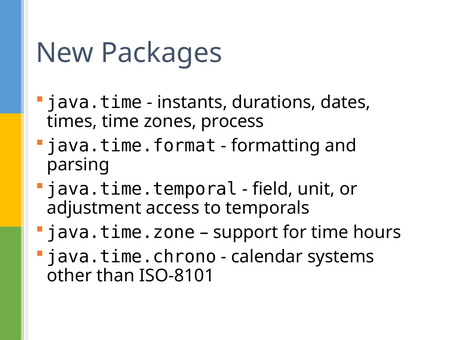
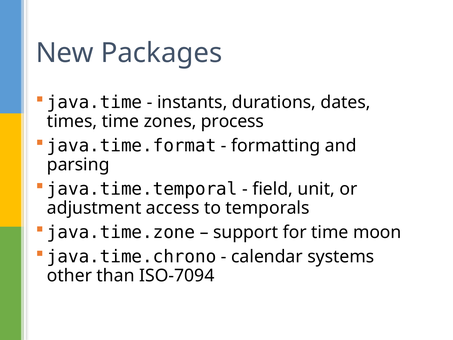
hours: hours -> moon (377, 232)
ISO-8101: ISO-8101 -> ISO-7094 (177, 275)
